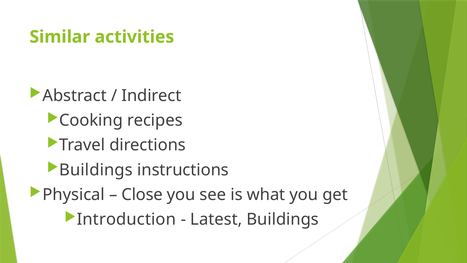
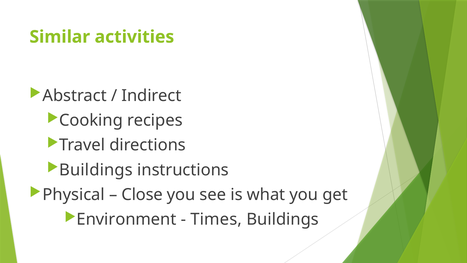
Introduction: Introduction -> Environment (127, 219)
Latest: Latest -> Times (216, 219)
